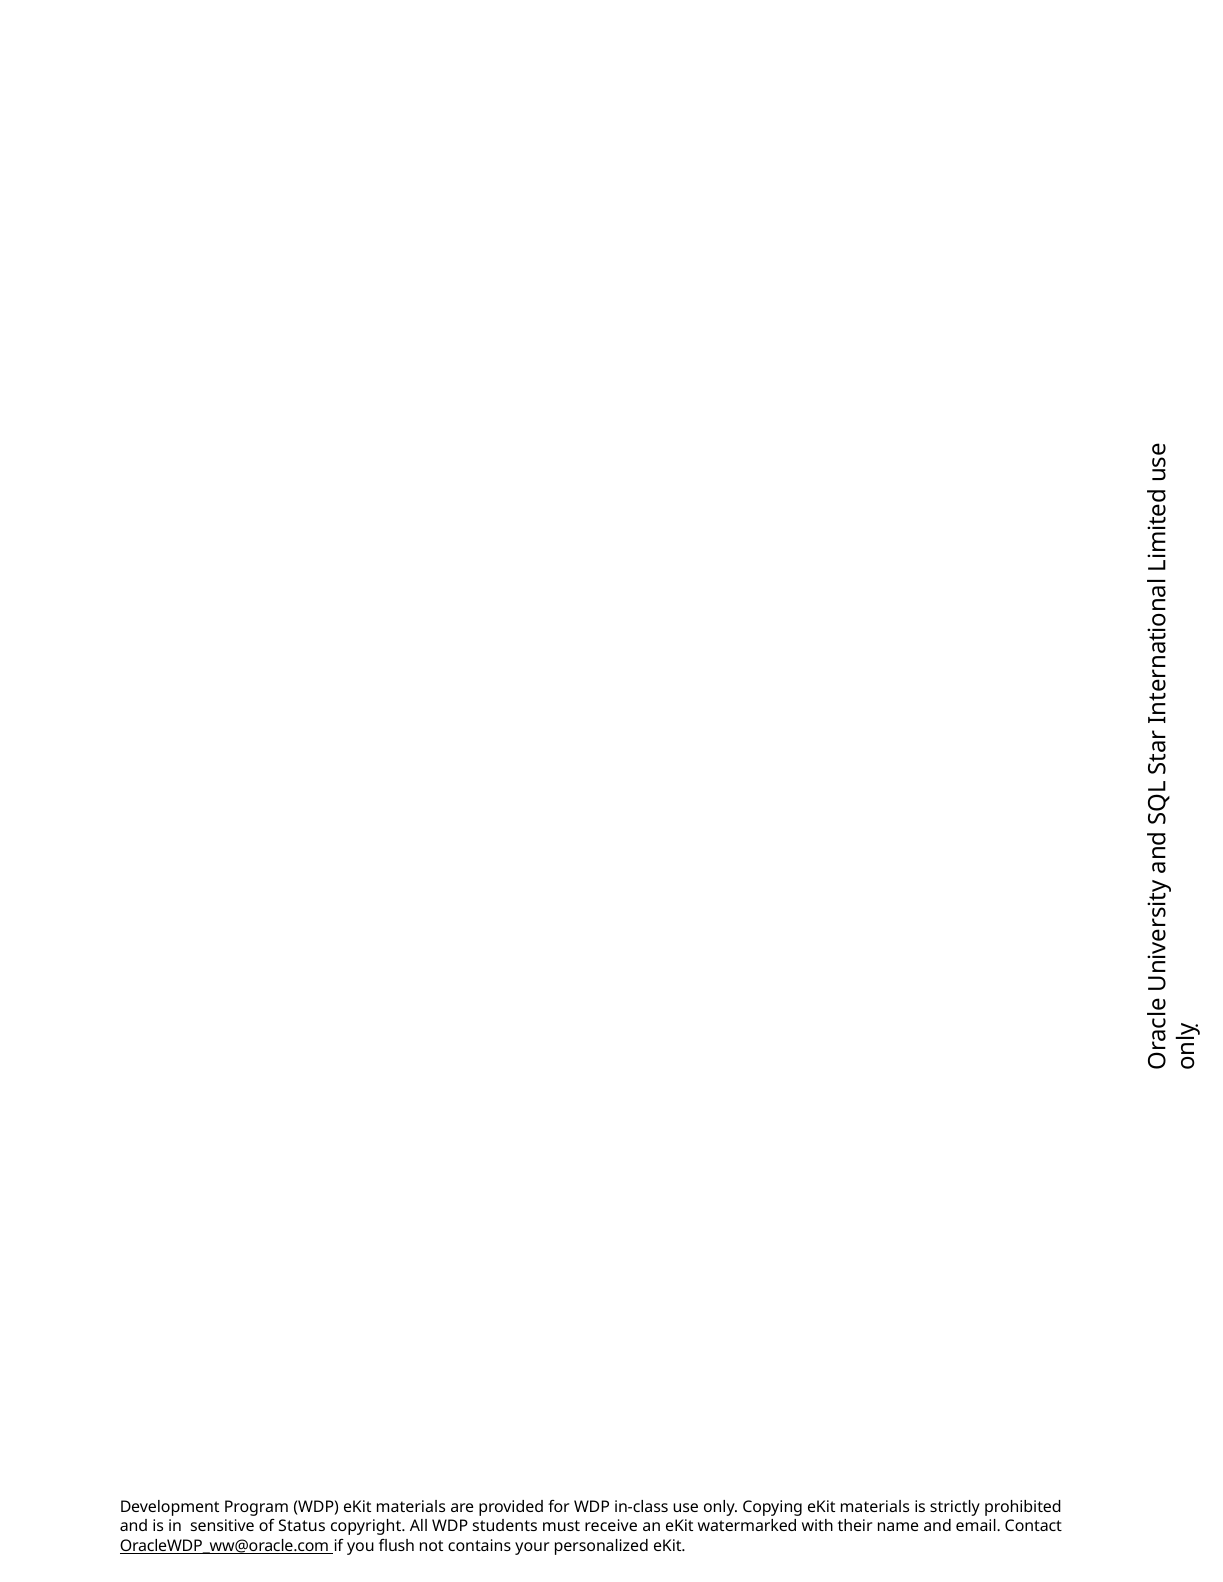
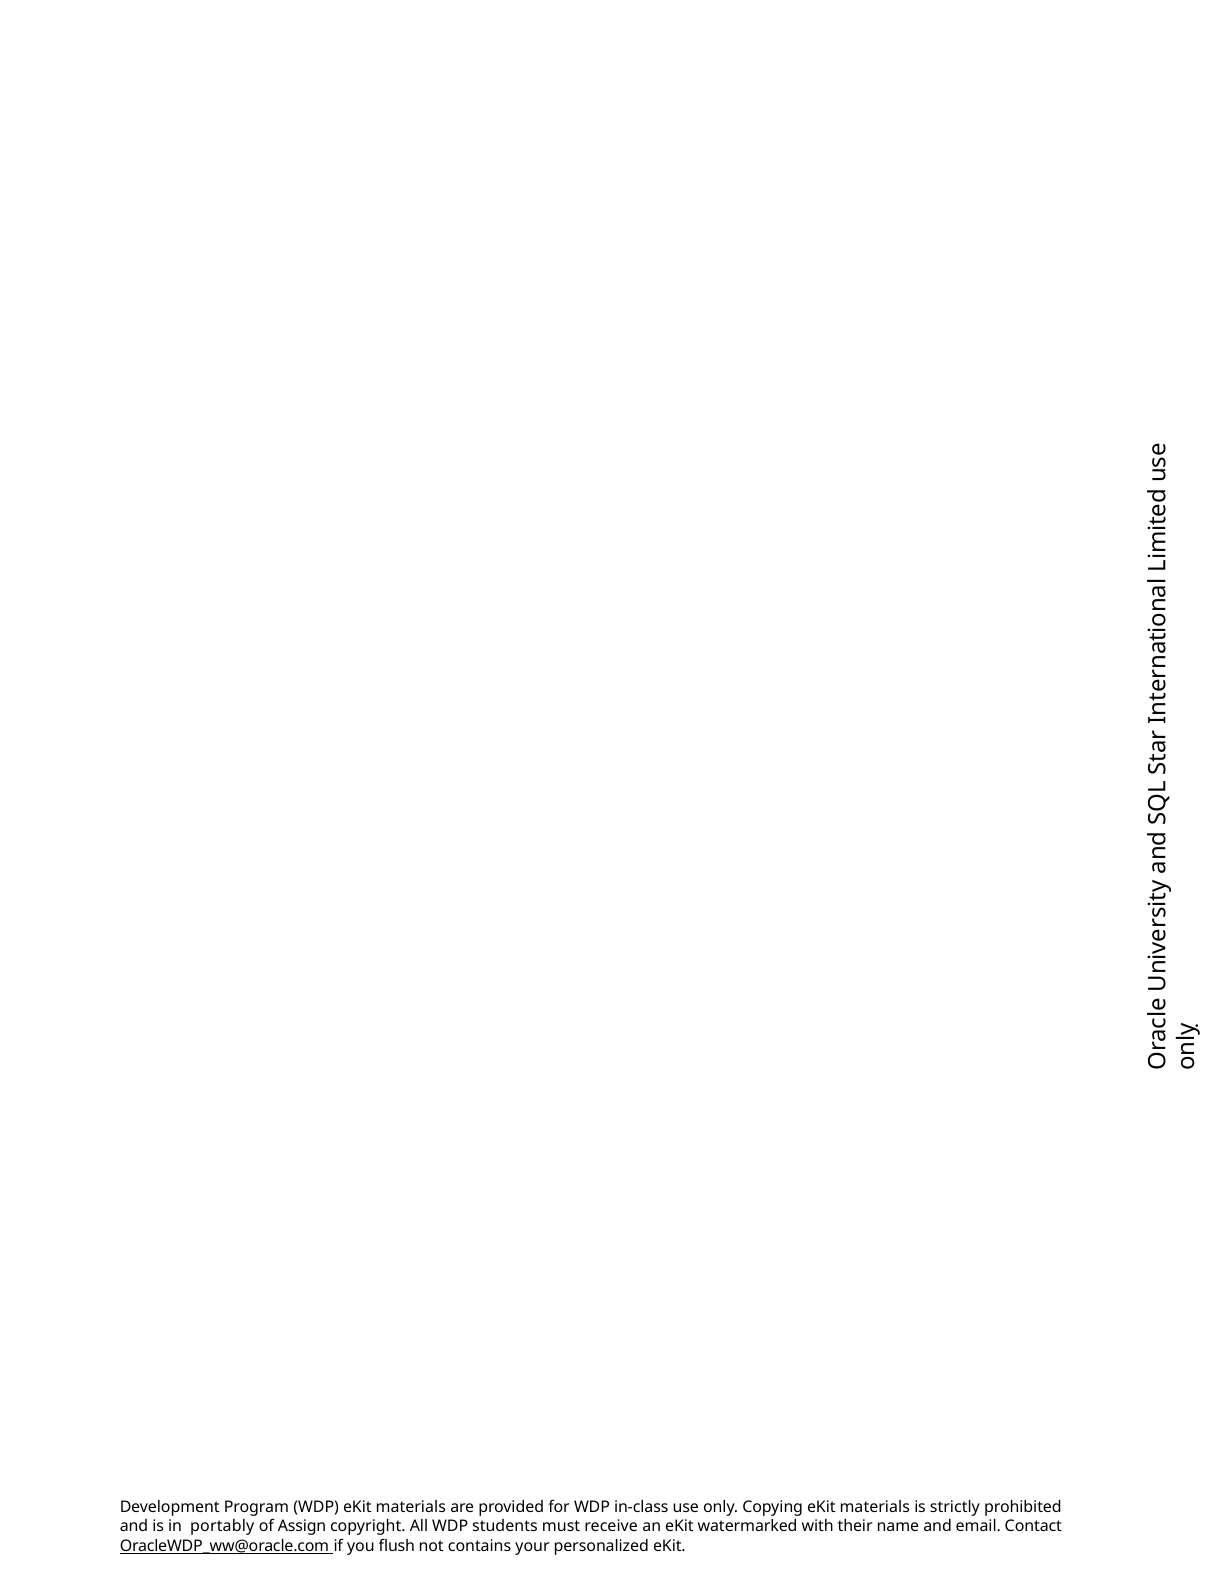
sensitive: sensitive -> portably (222, 1527)
Status: Status -> Assign (302, 1527)
